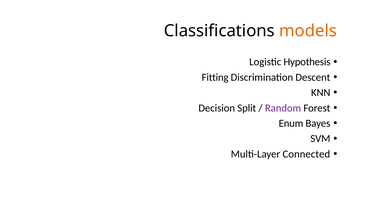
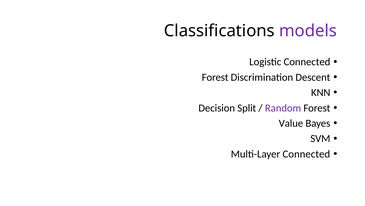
models colour: orange -> purple (308, 31)
Logistic Hypothesis: Hypothesis -> Connected (307, 62)
Fitting: Fitting -> Forest (215, 77)
Enum: Enum -> Value (291, 123)
